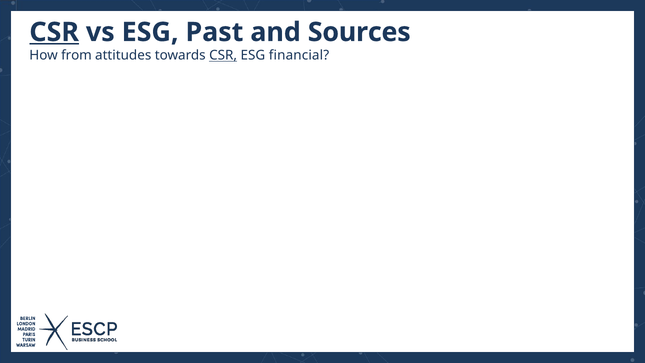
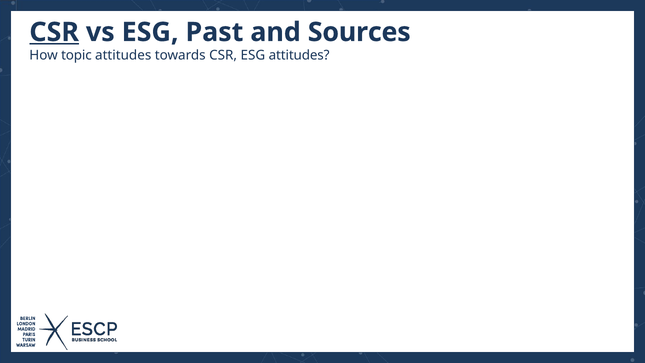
from: from -> topic (76, 55)
CSR underline: present -> none (223, 55)
ESG financial: financial -> attitudes (299, 55)
